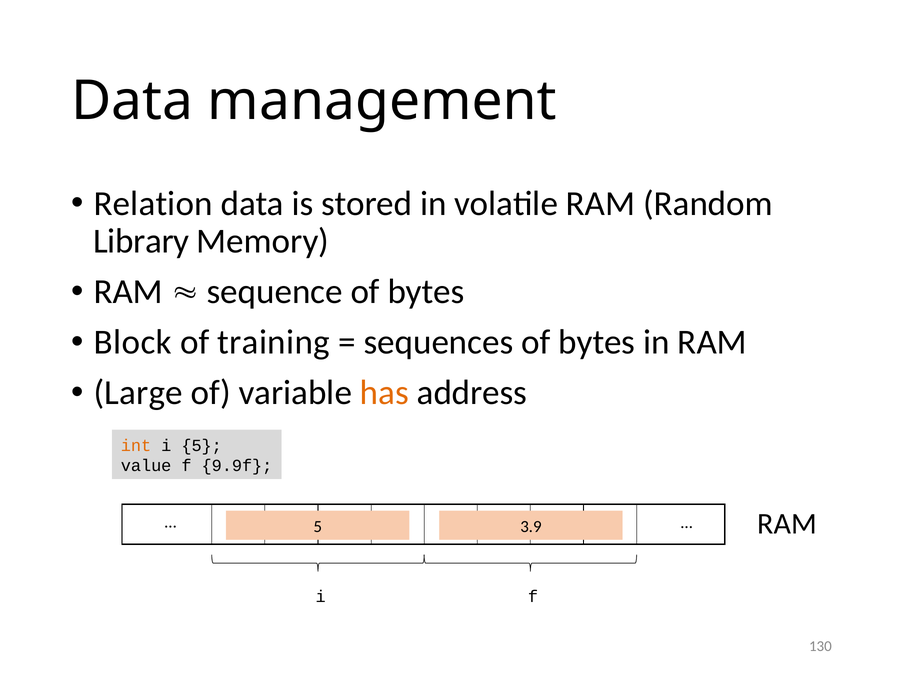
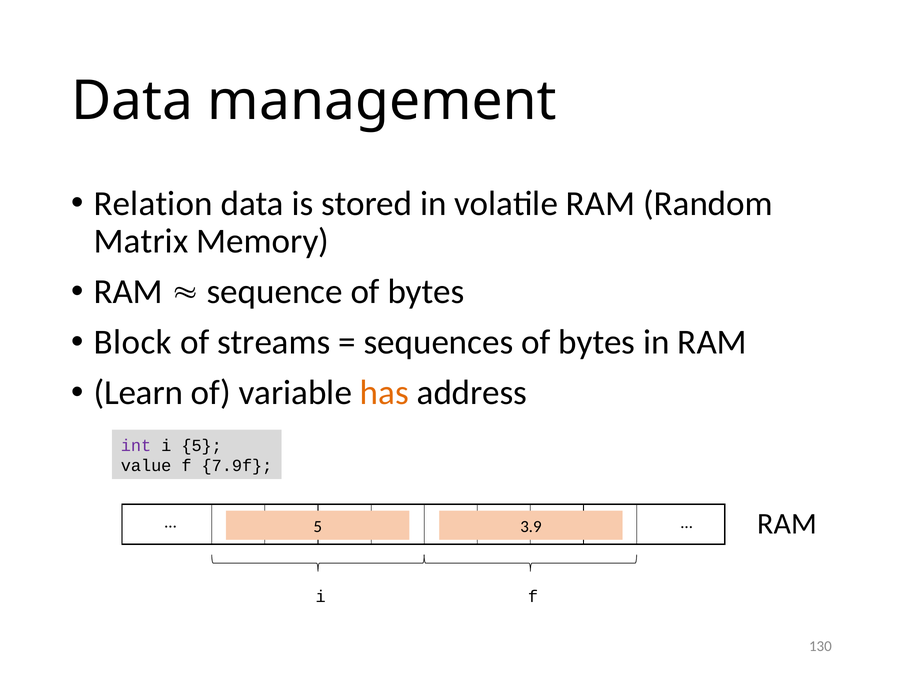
Library: Library -> Matrix (141, 241)
training: training -> streams (274, 342)
Large: Large -> Learn (138, 393)
int colour: orange -> purple (136, 446)
9.9f: 9.9f -> 7.9f (237, 466)
